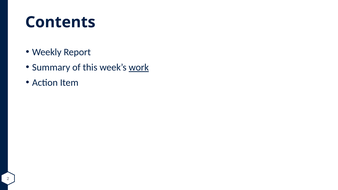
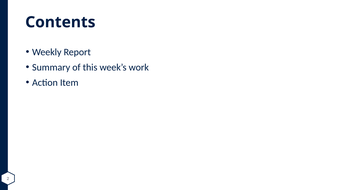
work underline: present -> none (139, 67)
